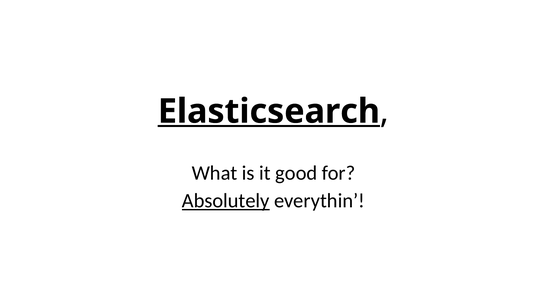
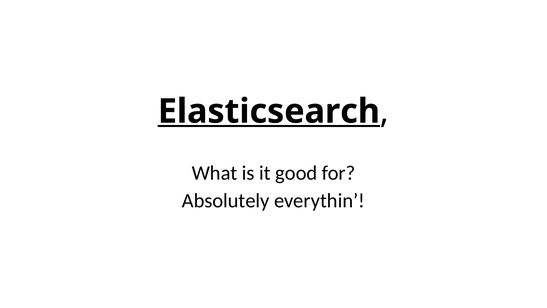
Absolutely underline: present -> none (226, 201)
